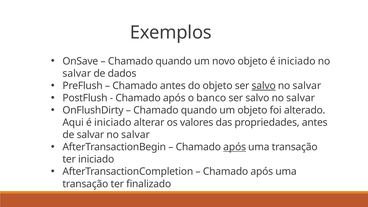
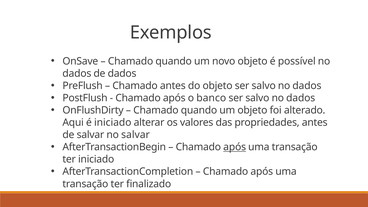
objeto é iniciado: iniciado -> possível (297, 61)
salvar: salvar -> dados (77, 73)
salvo underline: present -> none (264, 86)
salvar: salvar -> dados (307, 86)
salvar: salvar -> dados (301, 98)
